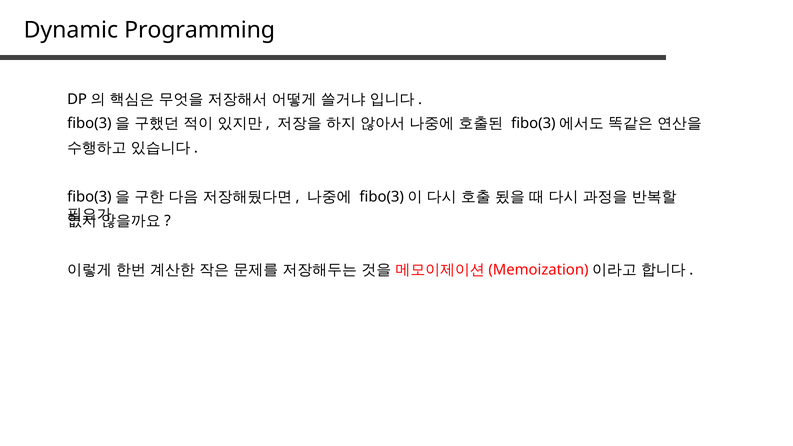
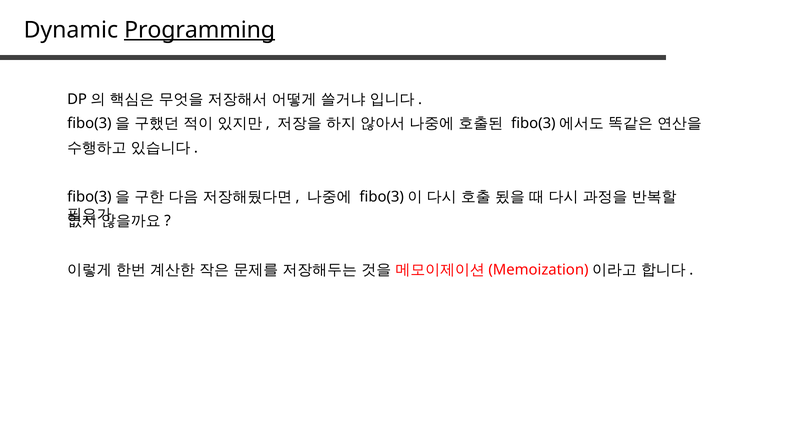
Programming underline: none -> present (200, 30)
